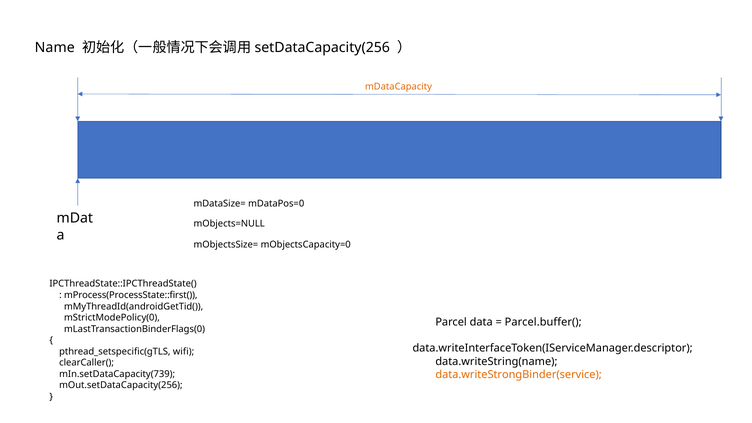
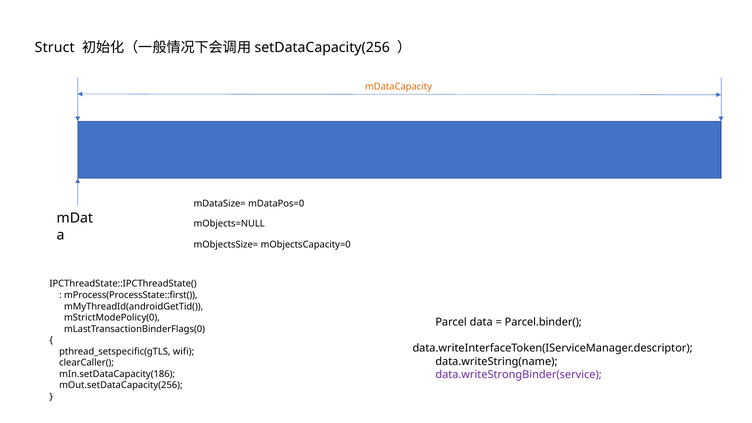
Name: Name -> Struct (55, 48)
Parcel.buffer(: Parcel.buffer( -> Parcel.binder( (543, 322)
mIn.setDataCapacity(739: mIn.setDataCapacity(739 -> mIn.setDataCapacity(186 (117, 374)
data.writeStrongBinder(service colour: orange -> purple (519, 375)
